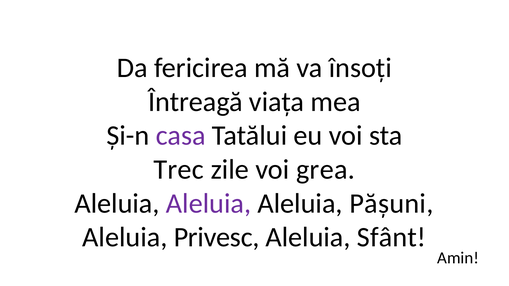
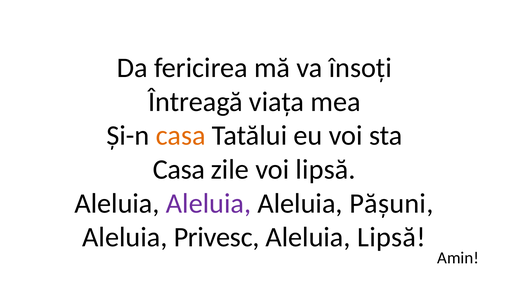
casa colour: purple -> orange (181, 136)
Trec: Trec -> Casa (179, 170)
voi grea: grea -> lipsă (326, 170)
Aleluia Sfânt: Sfânt -> Lipsă (391, 238)
